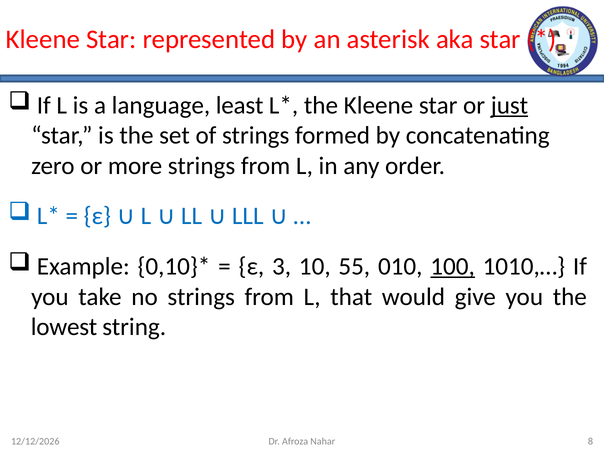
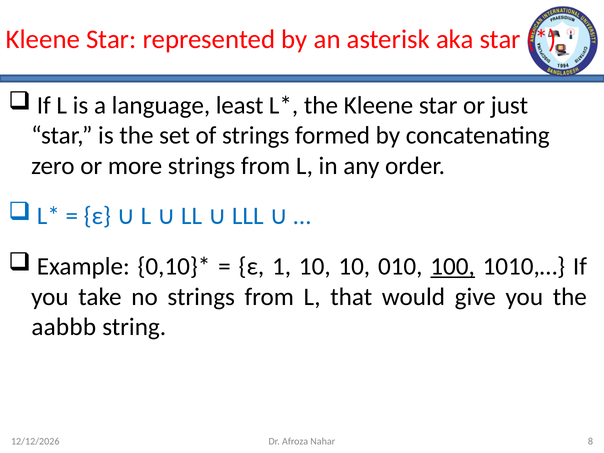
just underline: present -> none (509, 105)
3: 3 -> 1 (282, 267)
10 55: 55 -> 10 (354, 267)
lowest: lowest -> aabbb (64, 327)
